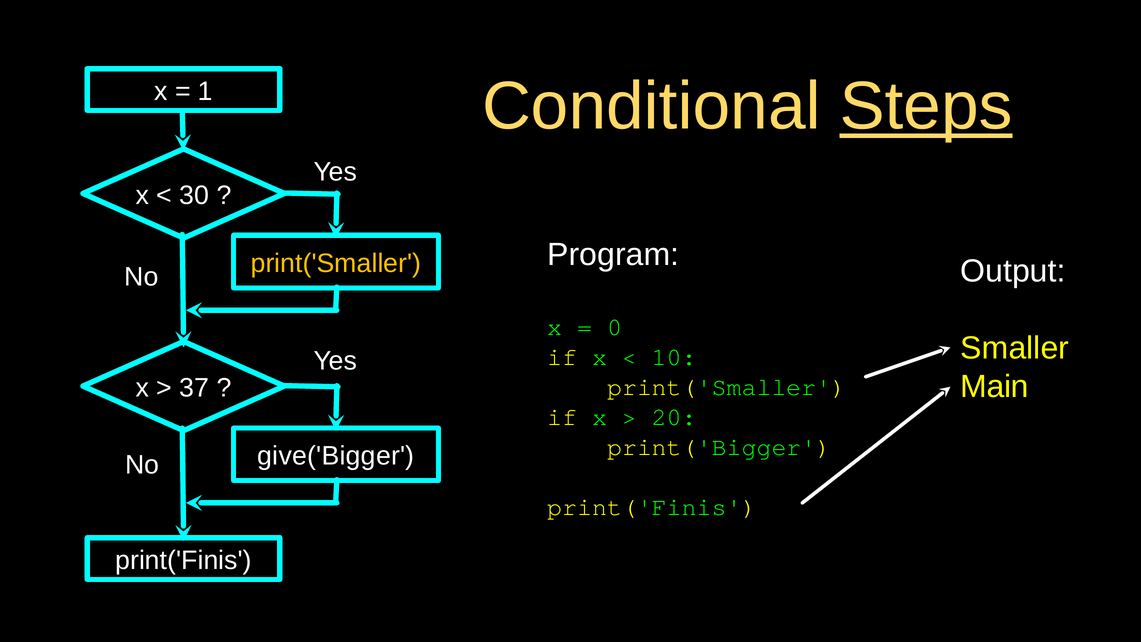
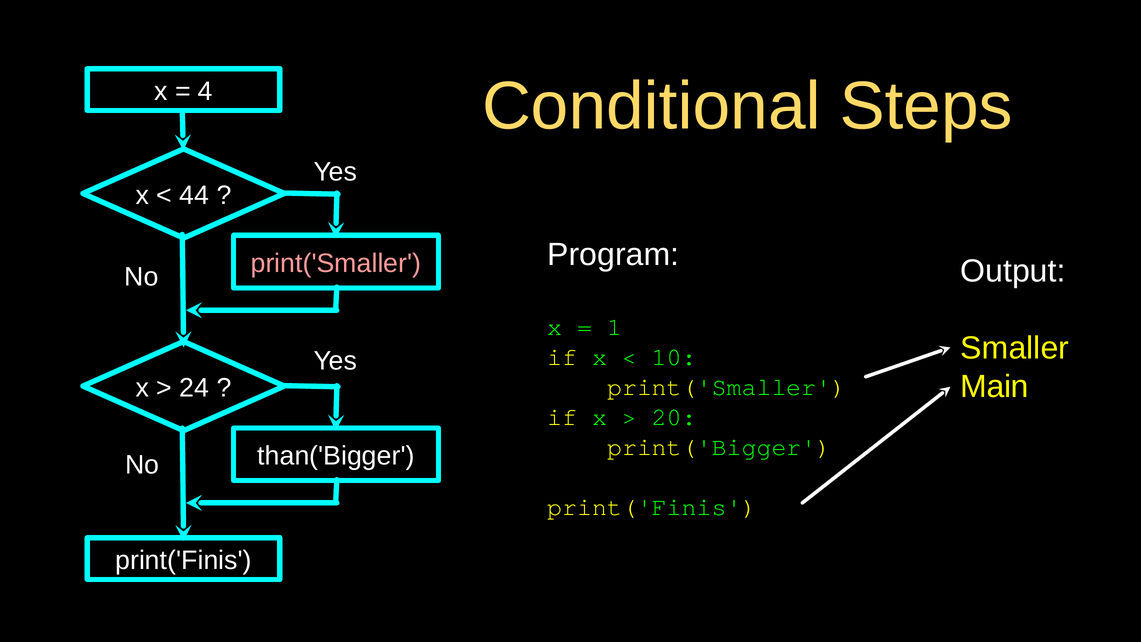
Steps underline: present -> none (926, 107)
1: 1 -> 4 (205, 91)
30: 30 -> 44 (194, 195)
print('Smaller colour: yellow -> pink (336, 263)
0: 0 -> 1 (615, 327)
37: 37 -> 24 (194, 388)
give('Bigger: give('Bigger -> than('Bigger (336, 456)
